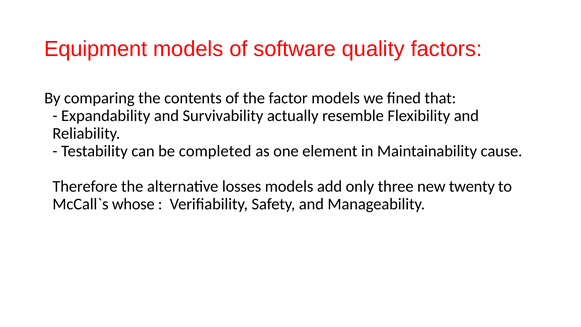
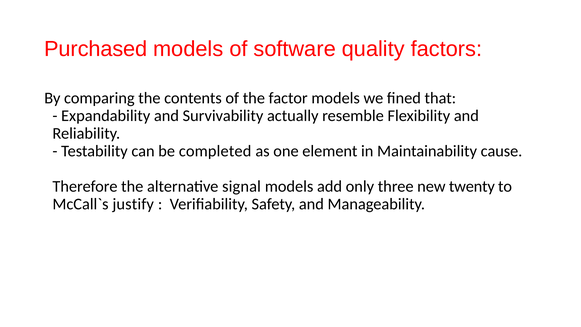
Equipment: Equipment -> Purchased (96, 49)
losses: losses -> signal (242, 186)
whose: whose -> justify (133, 204)
